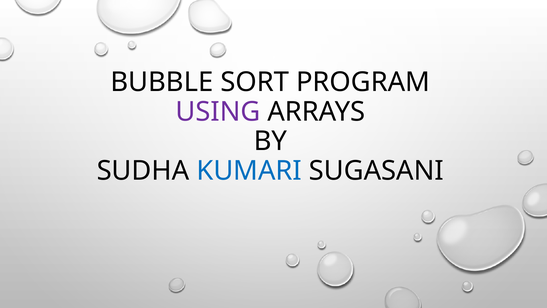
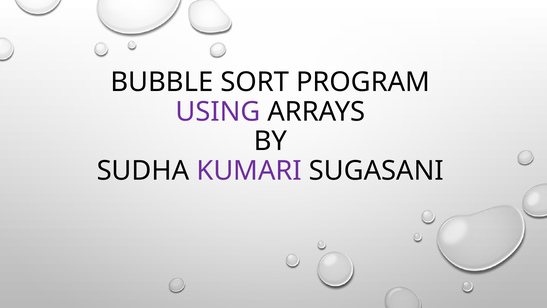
KUMARI colour: blue -> purple (249, 171)
